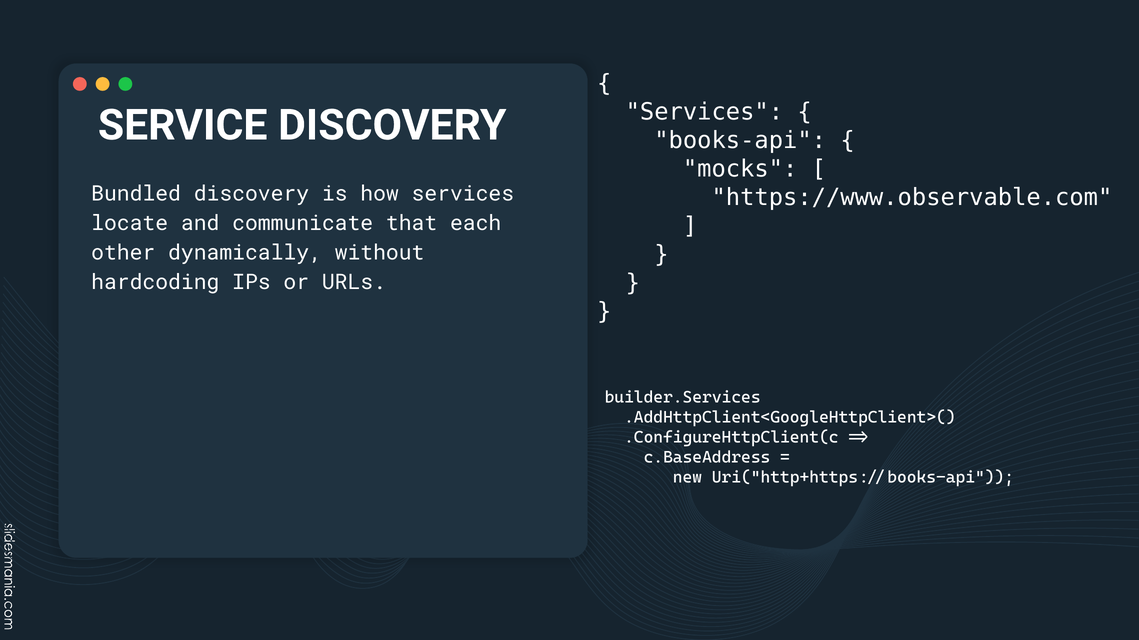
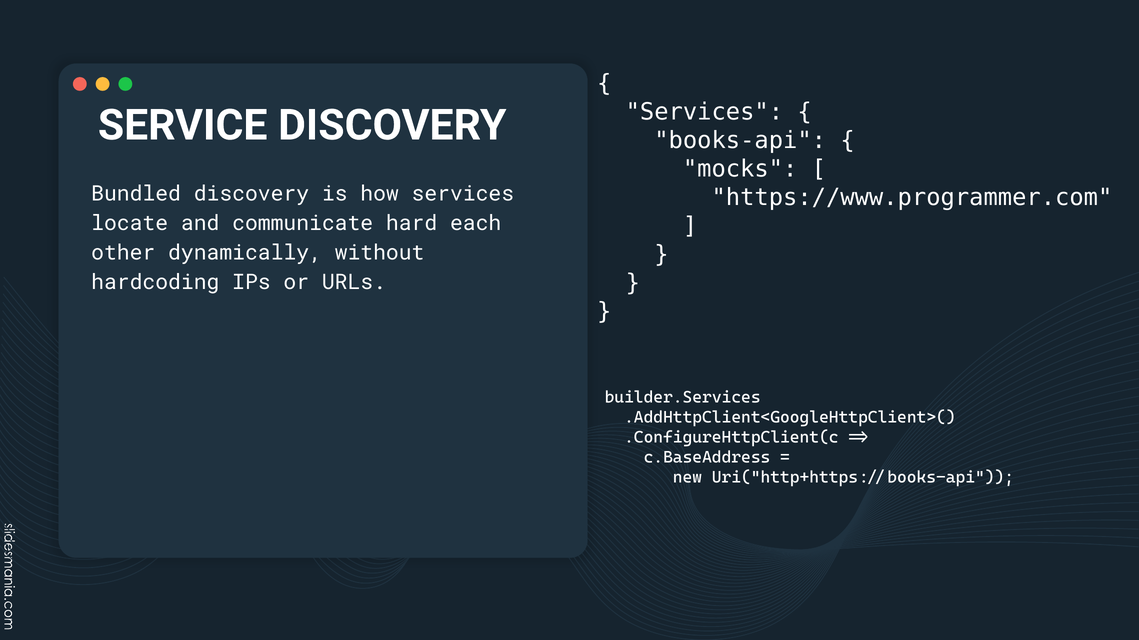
https://www.observable.com: https://www.observable.com -> https://www.programmer.com (912, 198)
that: that -> hard (412, 223)
